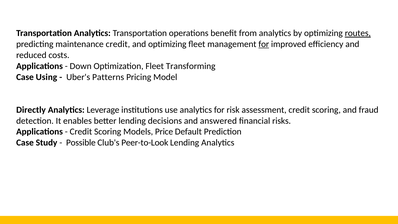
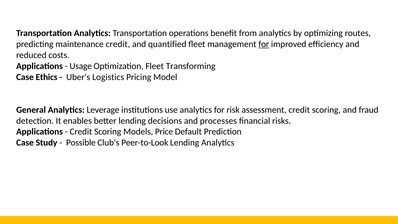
routes underline: present -> none (358, 33)
and optimizing: optimizing -> quantified (167, 44)
Down: Down -> Usage (81, 66)
Using: Using -> Ethics (47, 77)
Patterns: Patterns -> Logistics (108, 77)
Directly: Directly -> General (31, 110)
answered: answered -> processes (218, 121)
